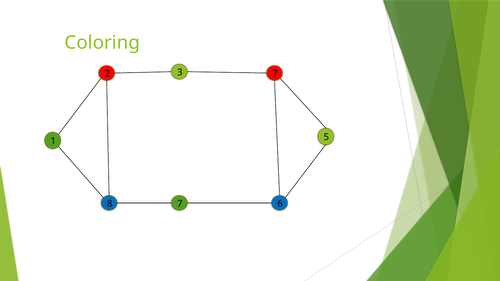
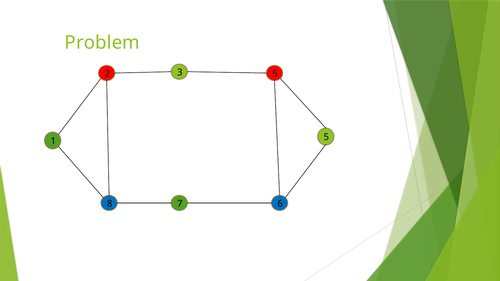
Coloring: Coloring -> Problem (102, 43)
3 7: 7 -> 5 (275, 74)
